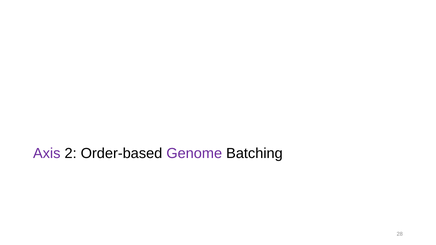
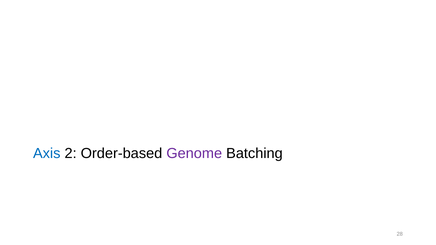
Axis colour: purple -> blue (47, 154)
